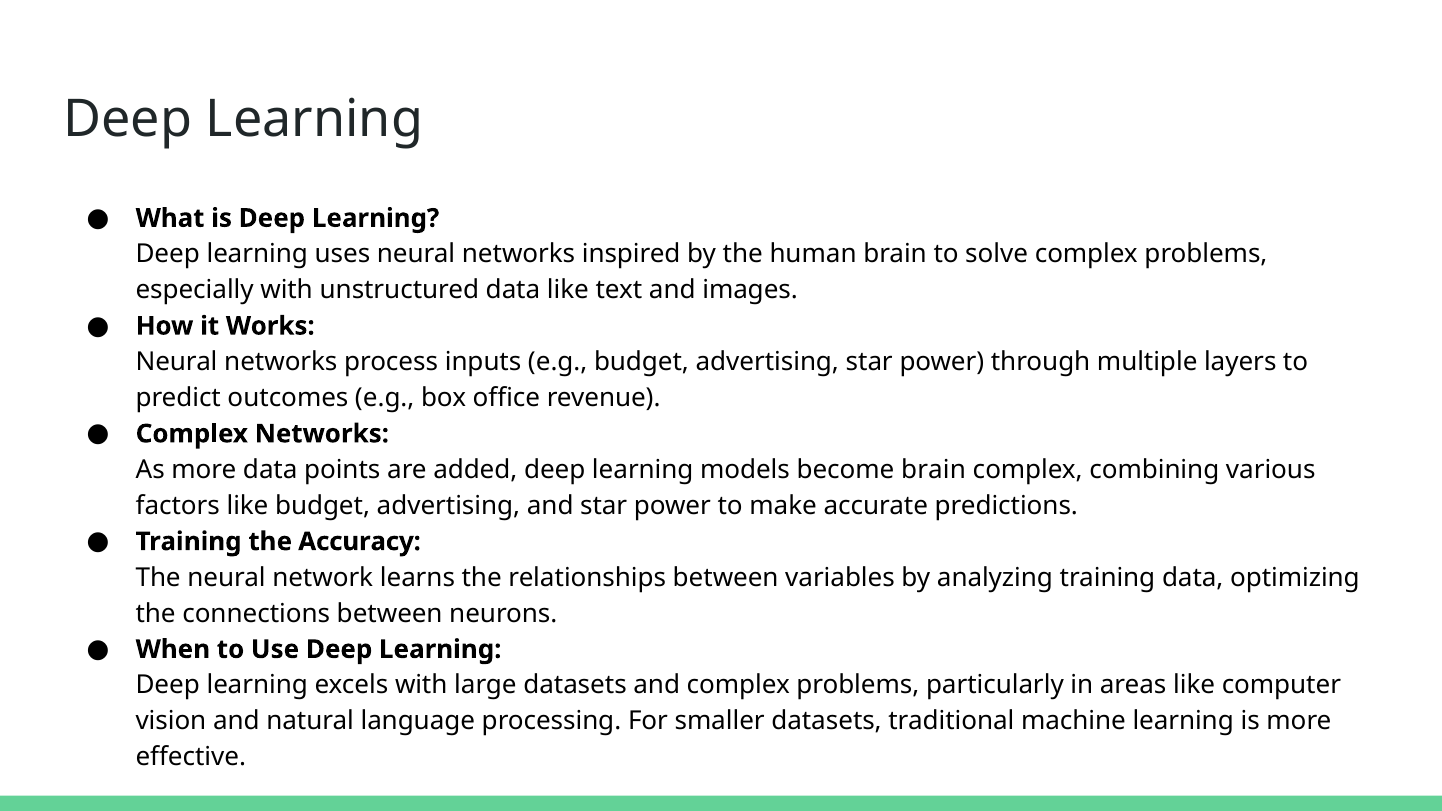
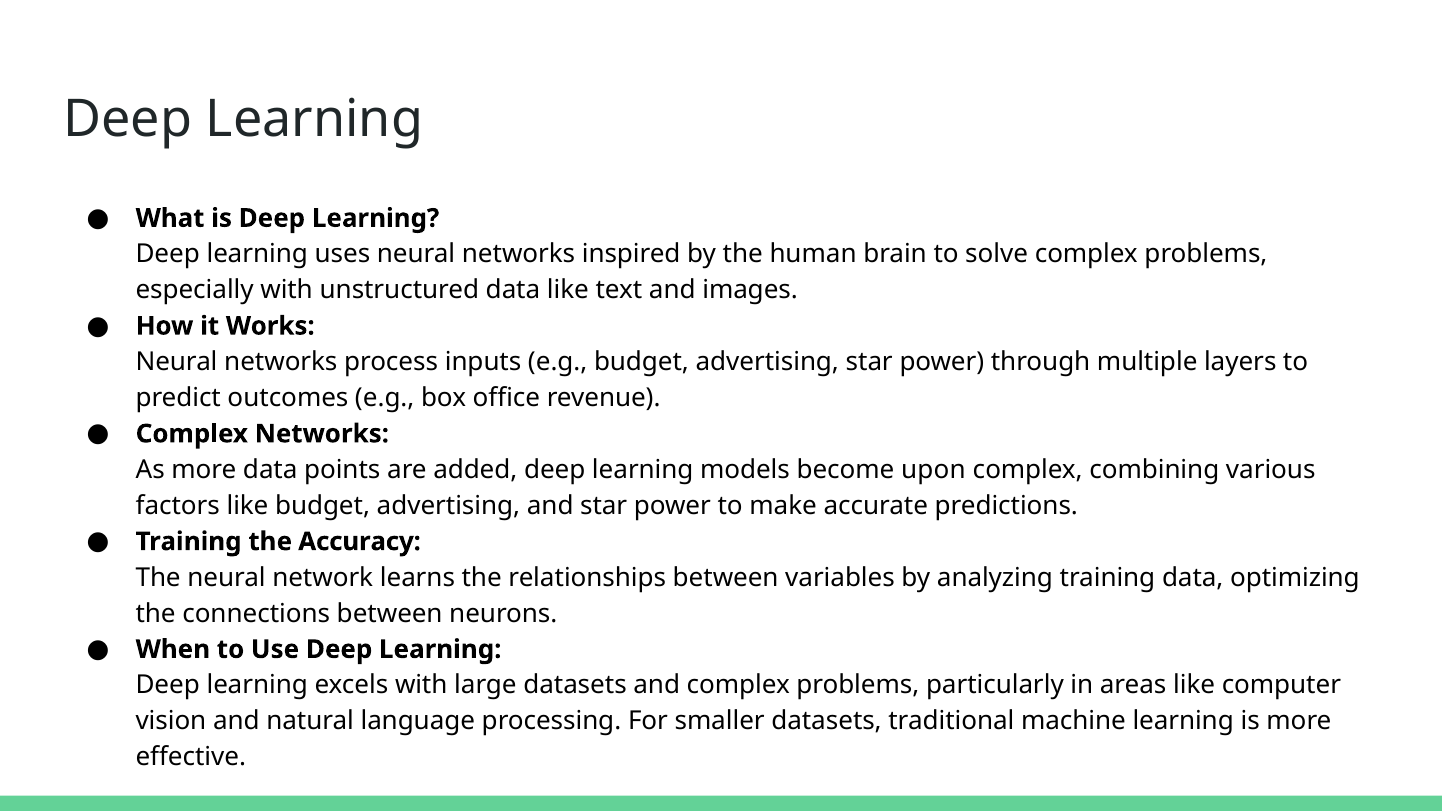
become brain: brain -> upon (933, 470)
